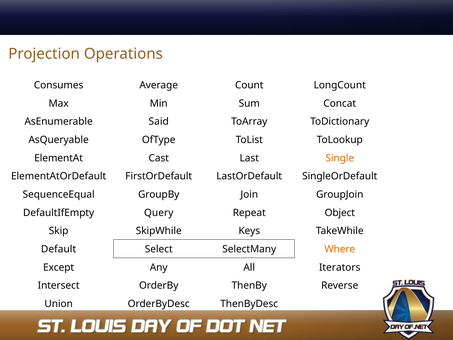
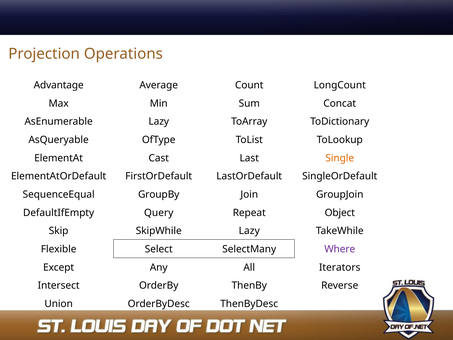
Consumes: Consumes -> Advantage (59, 85)
AsEnumerable Said: Said -> Lazy (159, 122)
SkipWhile Keys: Keys -> Lazy (249, 231)
Default: Default -> Flexible (59, 249)
Where colour: orange -> purple (340, 249)
